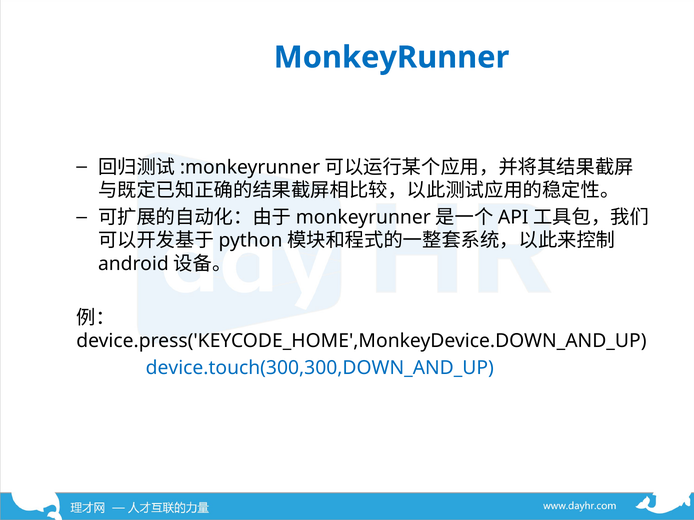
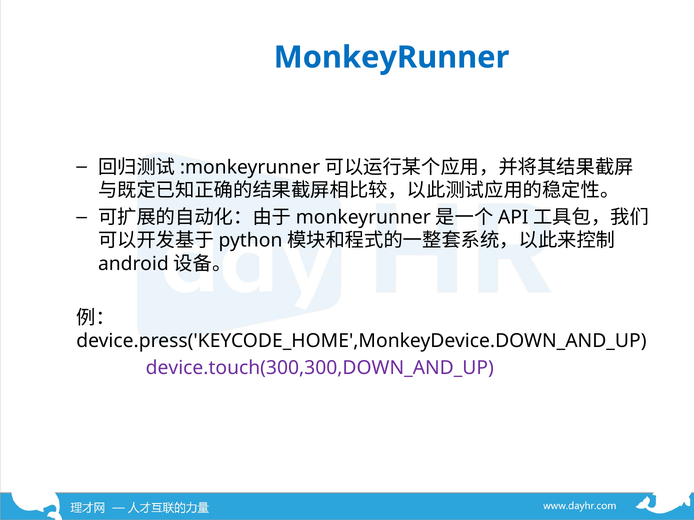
device.touch(300,300,DOWN_AND_UP colour: blue -> purple (320, 368)
